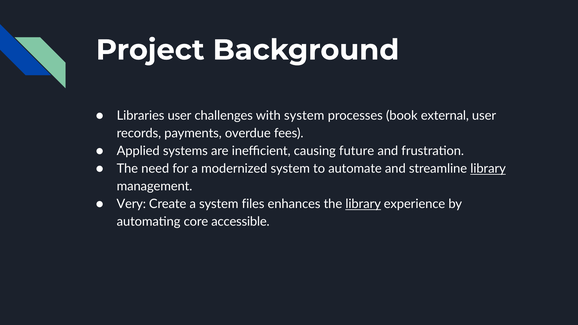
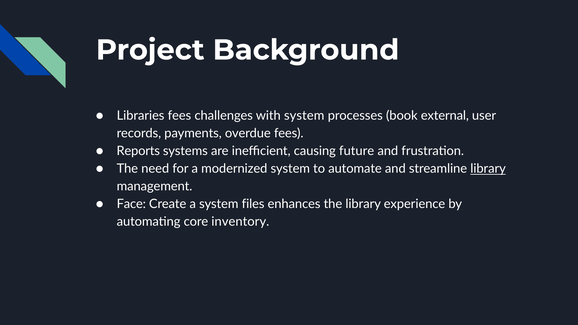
Libraries user: user -> fees (179, 116)
Applied: Applied -> Reports (138, 151)
Very: Very -> Face (131, 204)
library underline: present -> none (363, 204)
accessible: accessible -> inventory (240, 222)
